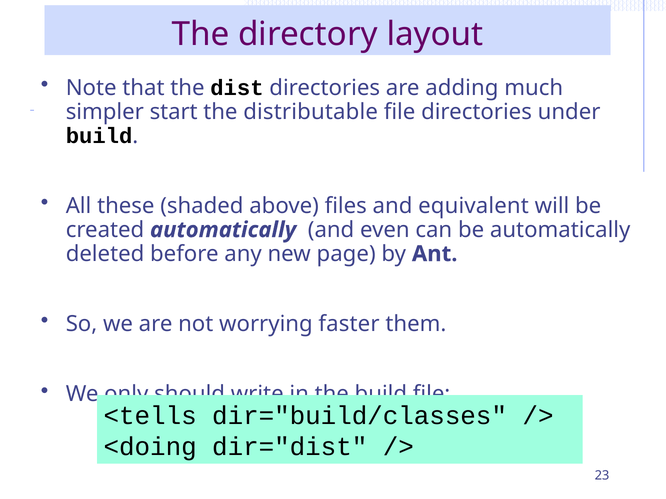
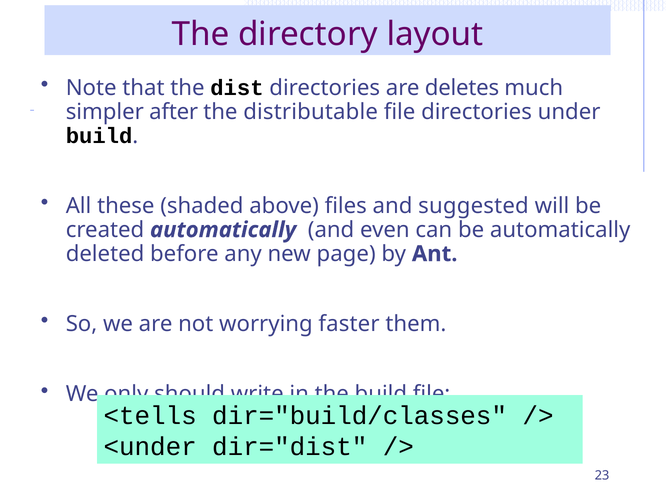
adding: adding -> deletes (462, 88)
start: start -> after (174, 112)
equivalent: equivalent -> suggested (473, 206)
<doing: <doing -> <under (150, 447)
